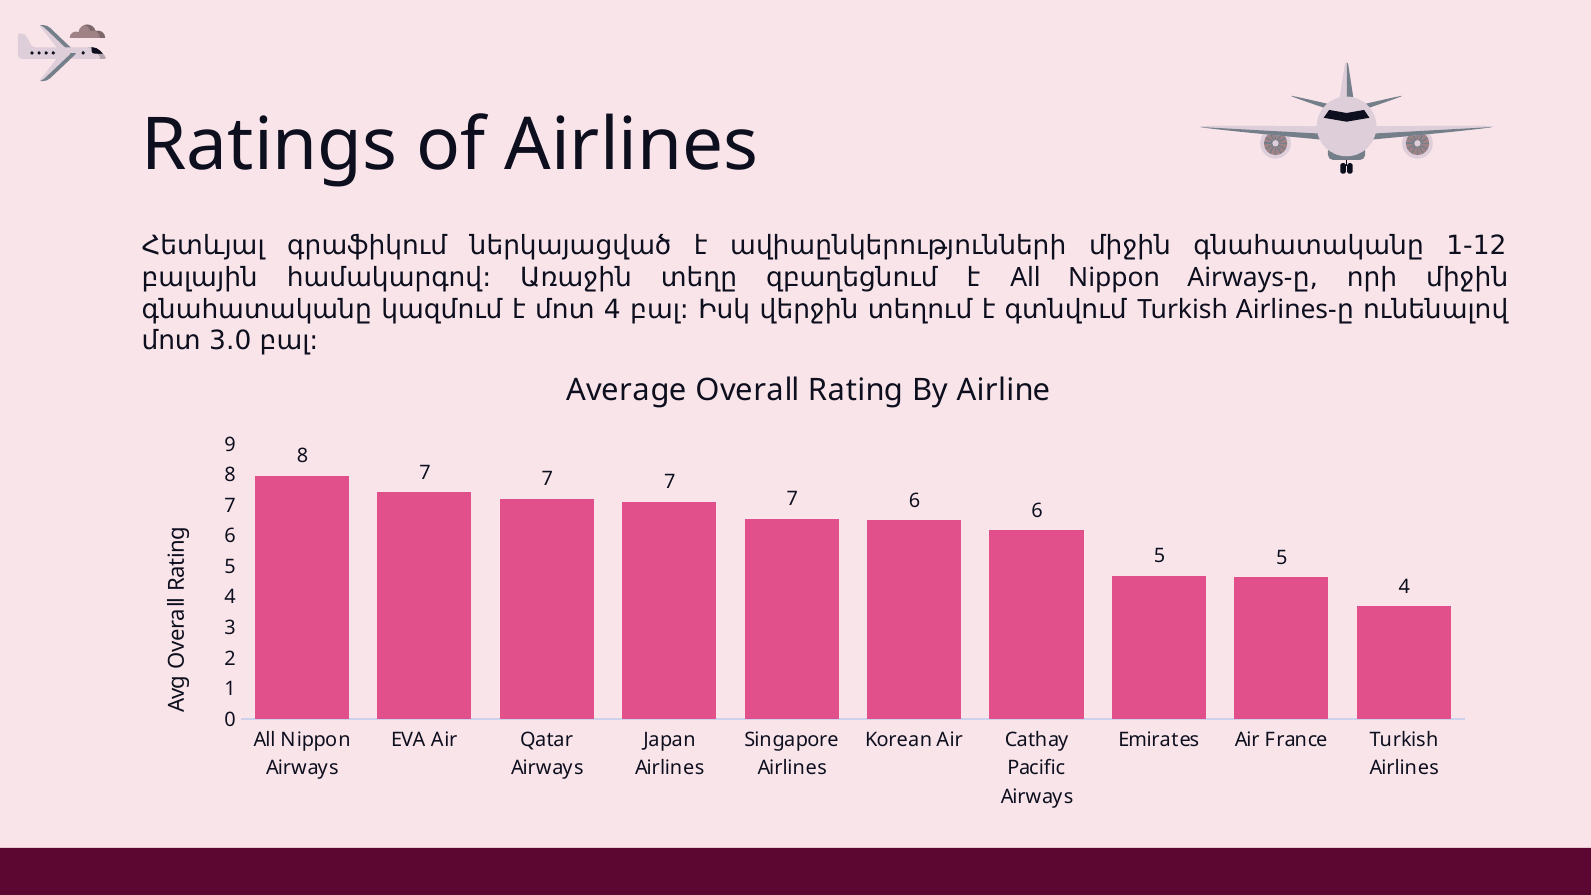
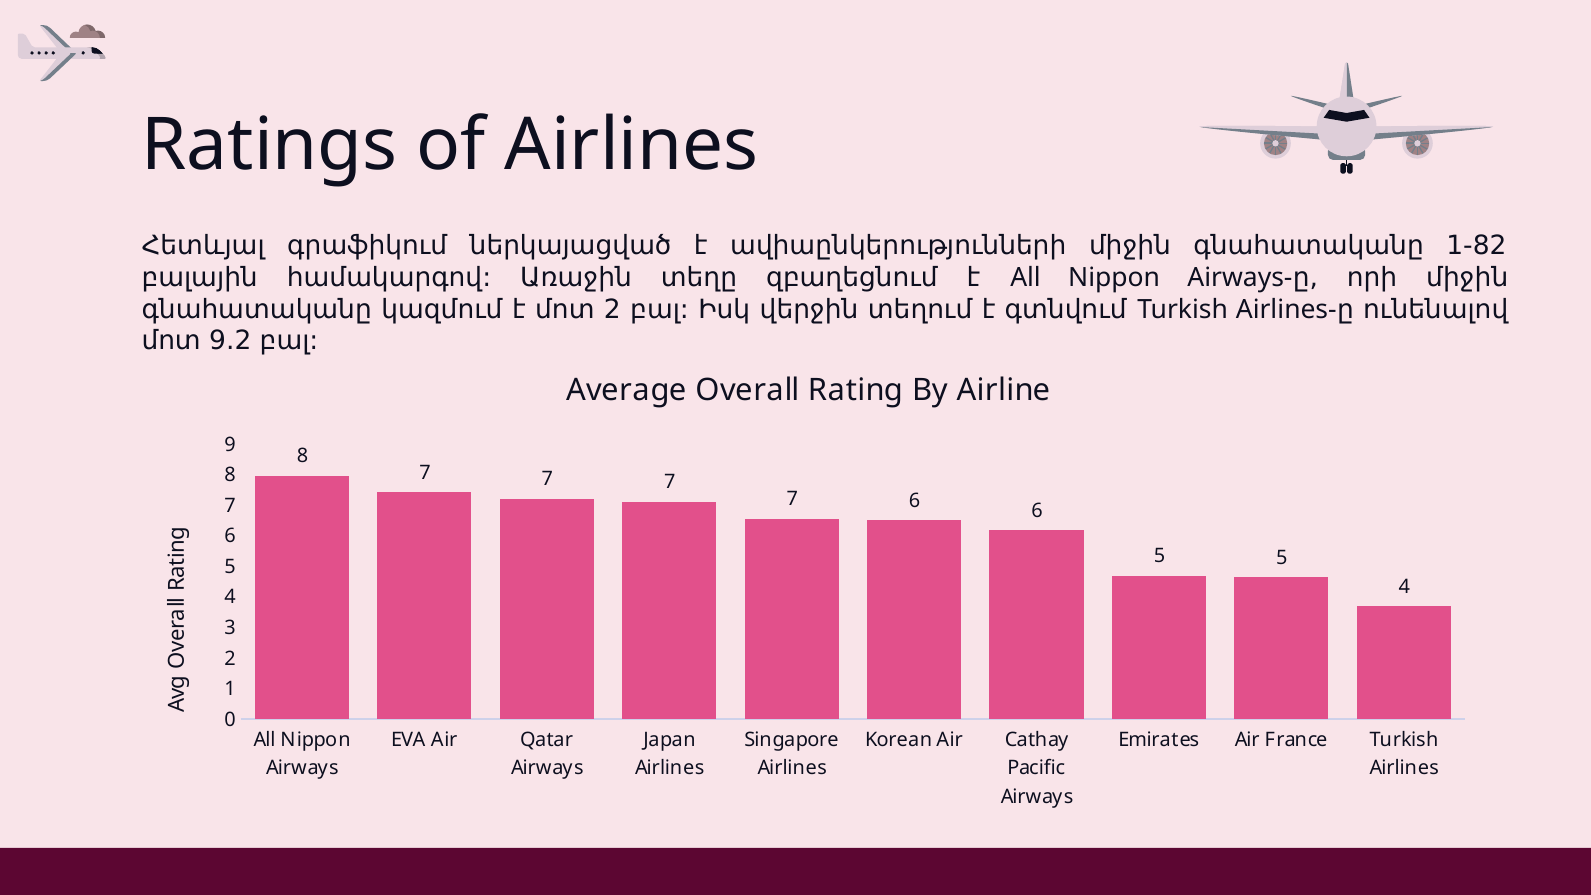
1-12: 1-12 -> 1-82 (1476, 246)
մոտ 4: 4 -> 2 (612, 309)
3.0: 3.0 -> 9.2 (230, 341)
